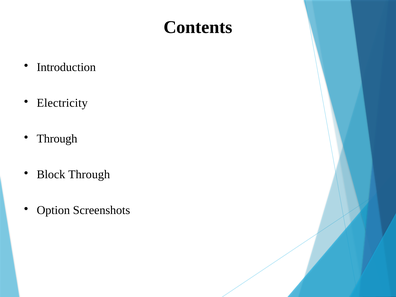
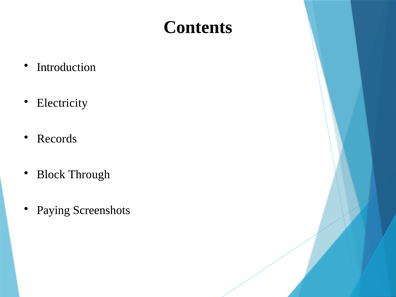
Through: Through -> Records (57, 139)
Option: Option -> Paying (53, 210)
